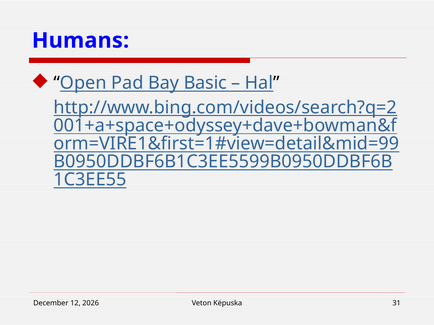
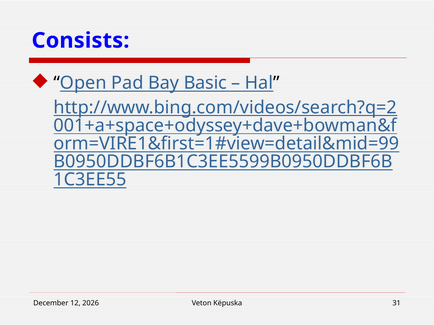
Humans: Humans -> Consists (81, 41)
